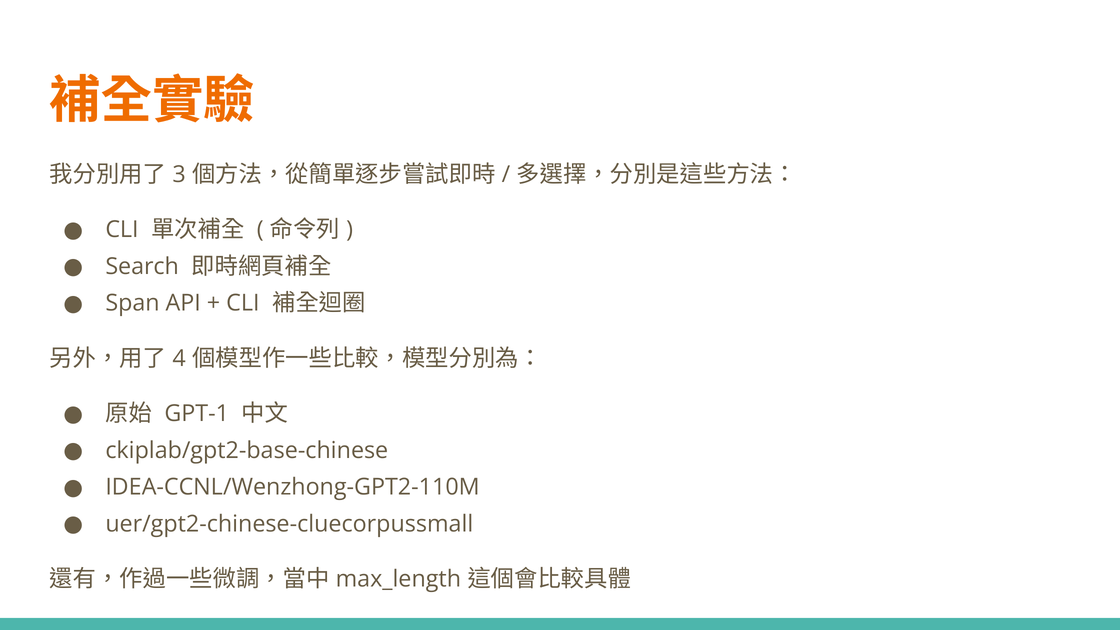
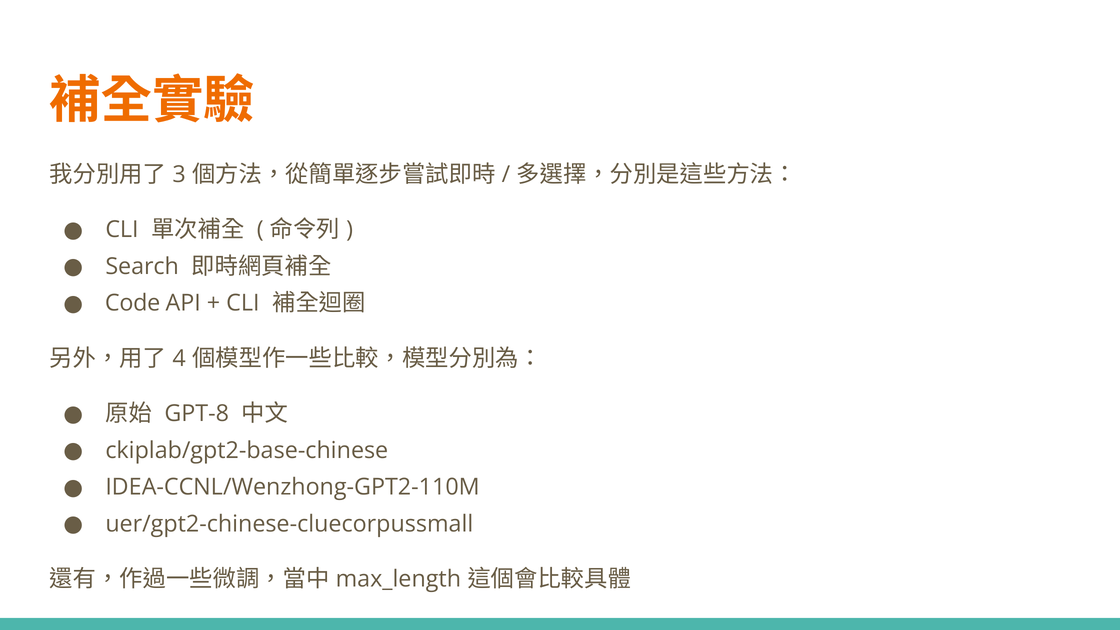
Span: Span -> Code (133, 303)
GPT-1: GPT-1 -> GPT-8 (197, 414)
